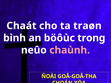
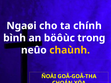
Chaát: Chaát -> Ngaøi (21, 26)
traøn: traøn -> chính (87, 26)
chaùnh colour: pink -> yellow (70, 50)
